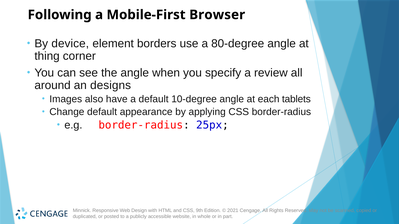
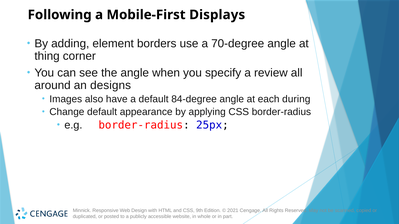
Browser: Browser -> Displays (217, 15)
device: device -> adding (70, 44)
80-degree: 80-degree -> 70-degree (238, 44)
10-degree: 10-degree -> 84-degree (194, 99)
tablets: tablets -> during (296, 99)
